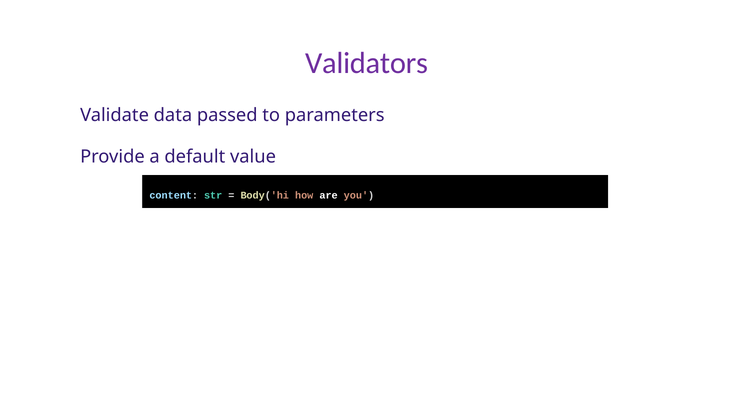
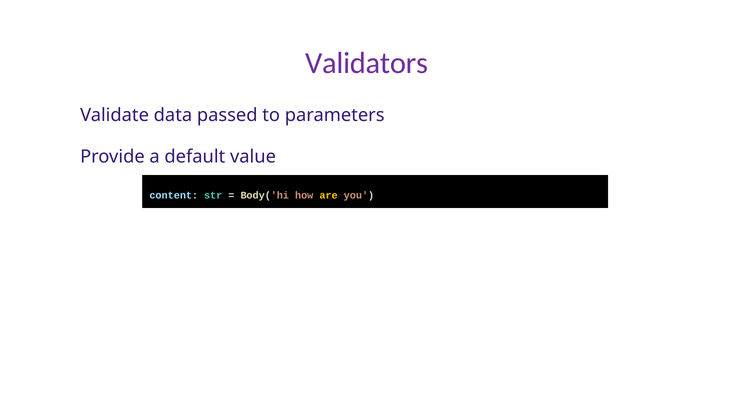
are colour: white -> yellow (329, 195)
